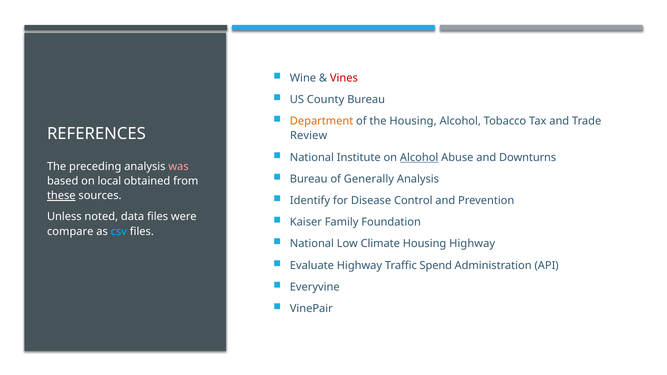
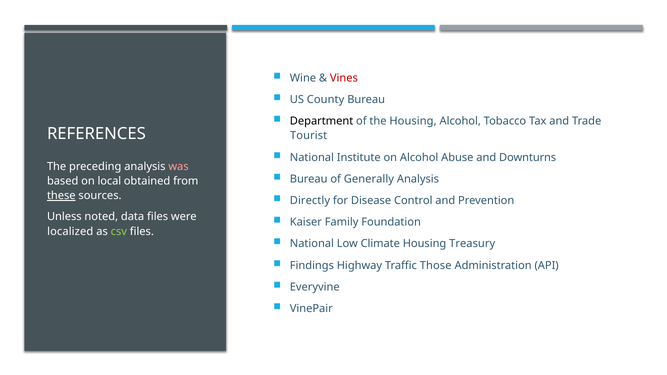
Department colour: orange -> black (322, 121)
Review: Review -> Tourist (309, 136)
Alcohol underline: present -> none (419, 157)
Identify: Identify -> Directly (310, 201)
compare: compare -> localized (70, 231)
csv colour: light blue -> light green (119, 231)
Housing Highway: Highway -> Treasury (472, 244)
Evaluate: Evaluate -> Findings (312, 266)
Spend: Spend -> Those (436, 266)
